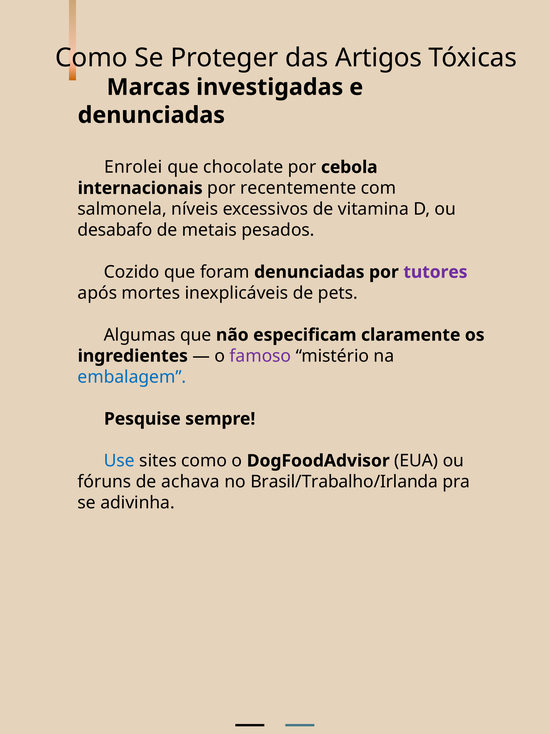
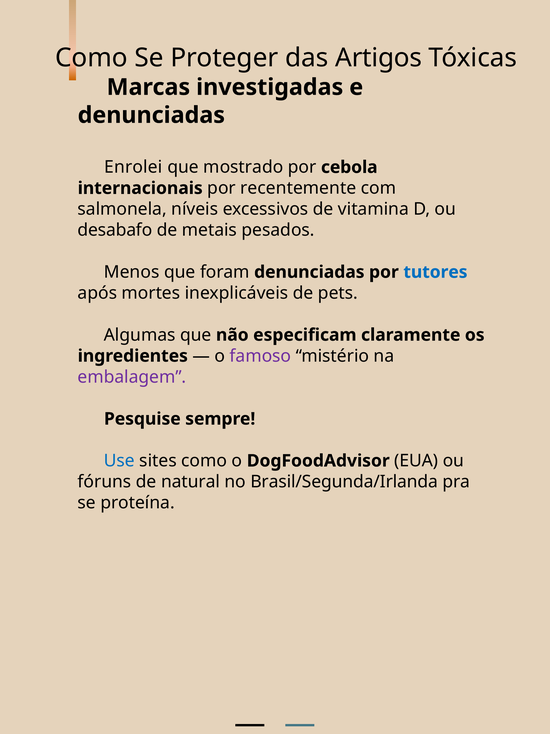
chocolate: chocolate -> mostrado (243, 167)
Cozido: Cozido -> Menos (132, 272)
tutores colour: purple -> blue (435, 272)
embalagem colour: blue -> purple (132, 377)
achava: achava -> natural (191, 481)
Brasil/Trabalho/Irlanda: Brasil/Trabalho/Irlanda -> Brasil/Segunda/Irlanda (344, 481)
adivinha: adivinha -> proteína (138, 502)
